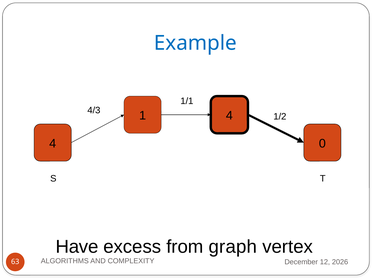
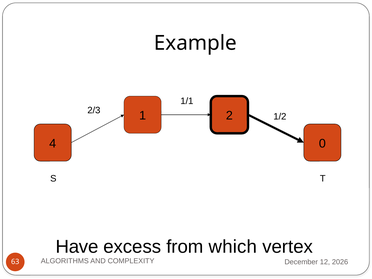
Example colour: blue -> black (195, 43)
4/3: 4/3 -> 2/3 (94, 110)
1 4: 4 -> 2 (229, 116)
graph: graph -> which (233, 247)
